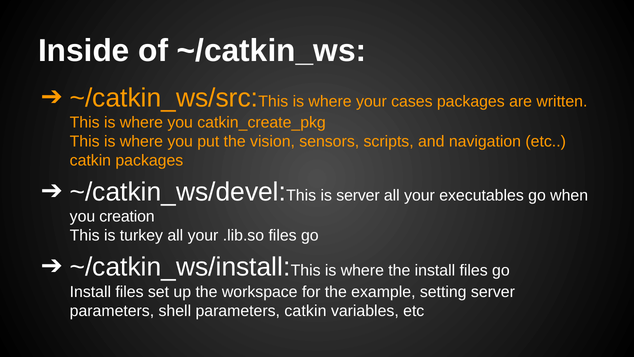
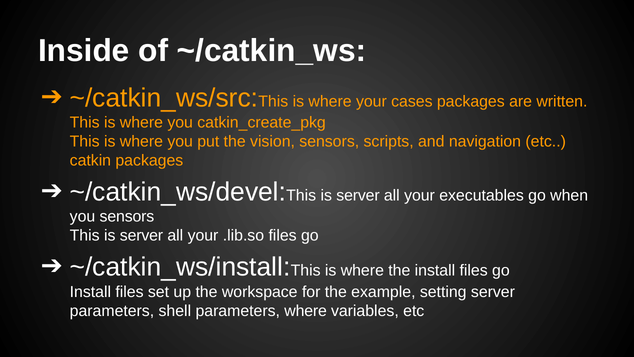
you creation: creation -> sensors (127, 216)
turkey: turkey -> server (142, 235)
parameters catkin: catkin -> where (306, 310)
